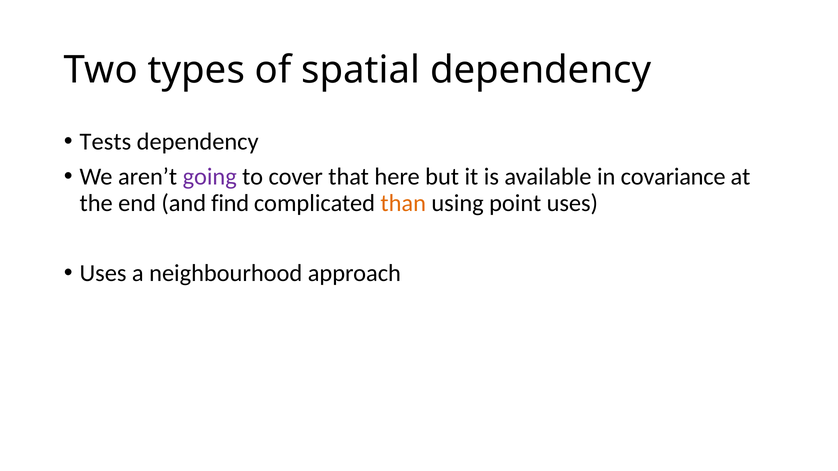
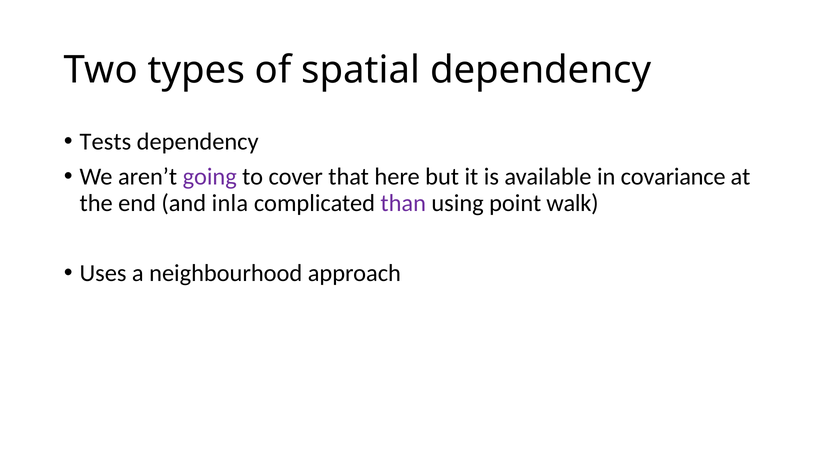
find: find -> inla (230, 203)
than colour: orange -> purple (403, 203)
point uses: uses -> walk (572, 203)
